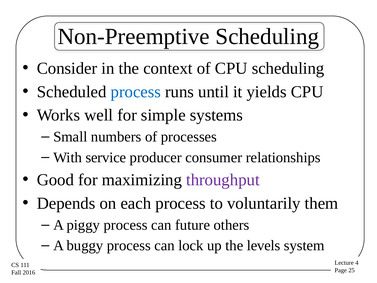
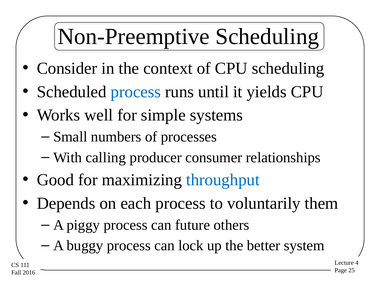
service: service -> calling (106, 157)
throughput colour: purple -> blue (223, 180)
levels: levels -> better (264, 245)
